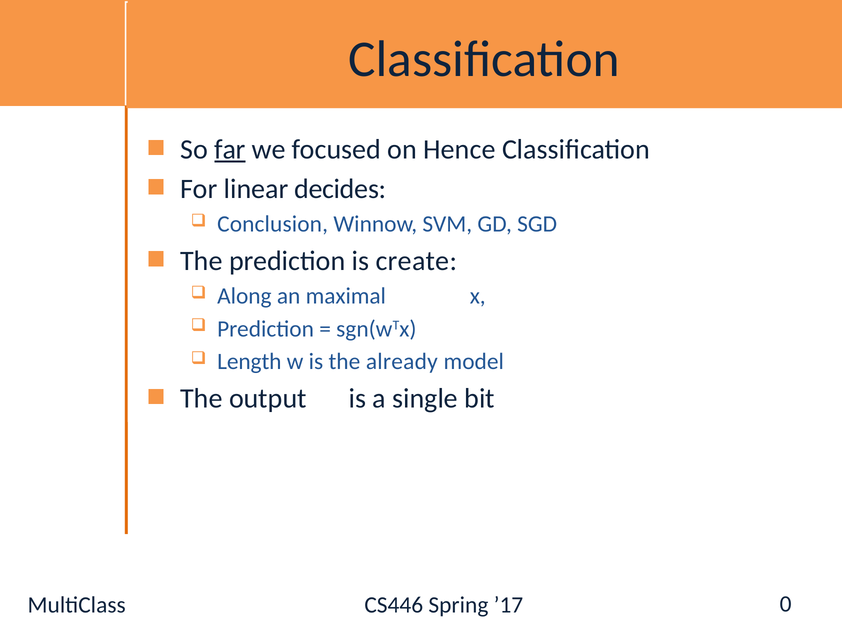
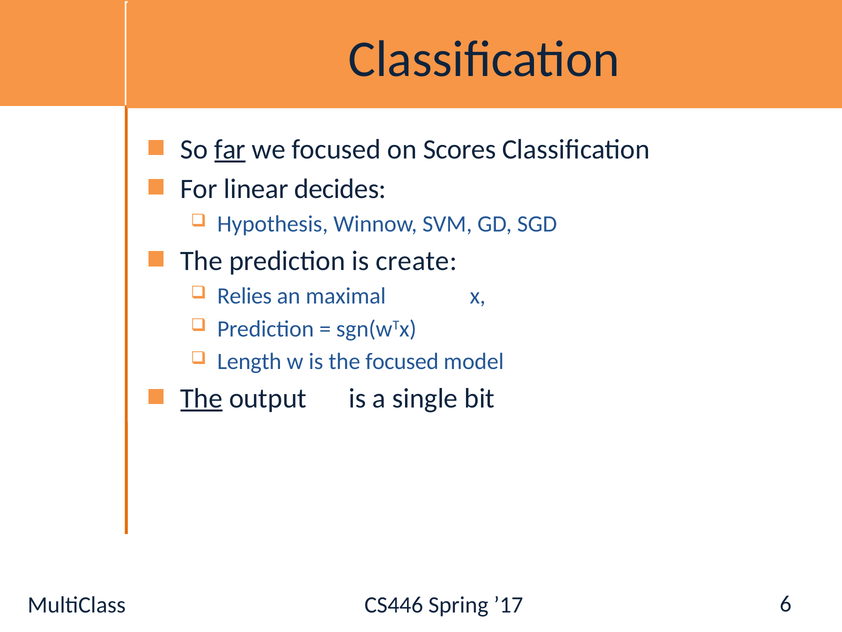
Hence: Hence -> Scores (460, 149)
Conclusion: Conclusion -> Hypothesis (273, 224)
Along: Along -> Relies (244, 296)
the already: already -> focused (402, 361)
The underline: none -> present (201, 398)
0: 0 -> 6 (786, 603)
